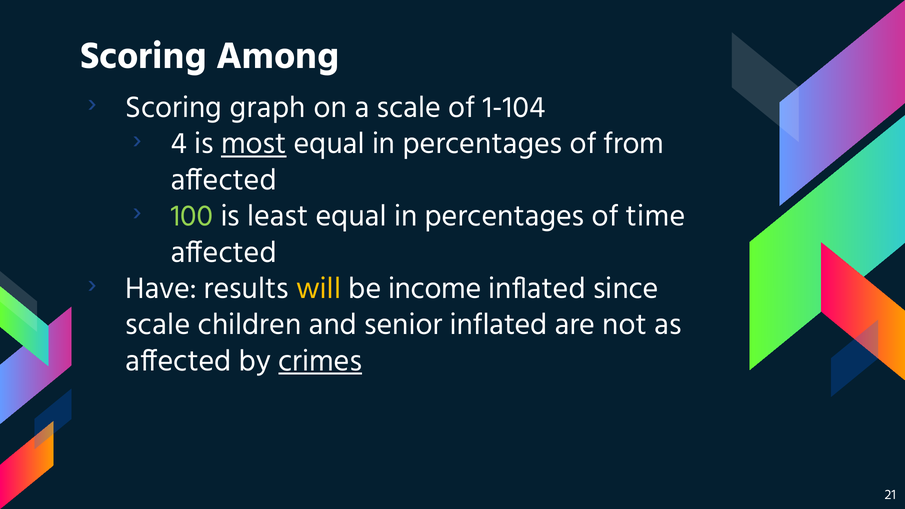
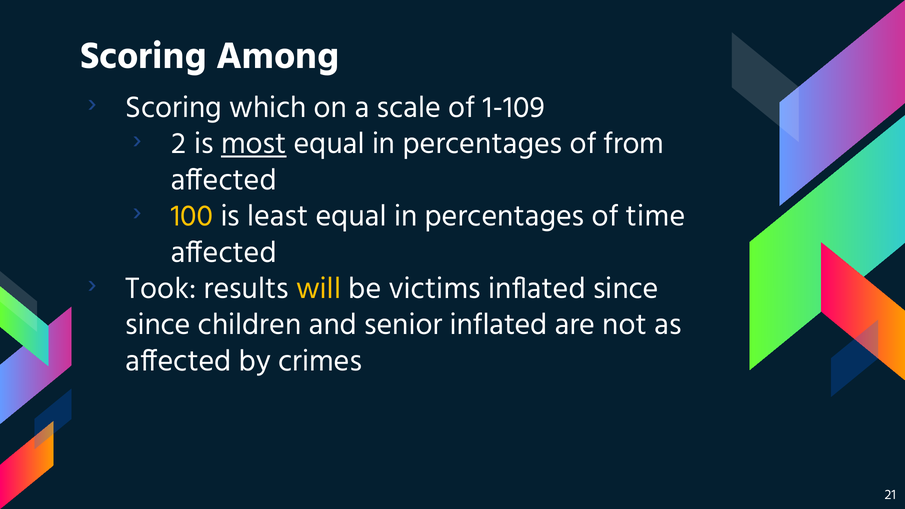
graph: graph -> which (268, 107)
1-104: 1-104 -> 1-109 (514, 107)
4: 4 -> 2 (179, 144)
100 colour: light green -> yellow (192, 216)
Have: Have -> Took (161, 288)
income: income -> victims (435, 288)
scale: scale -> since (158, 325)
crimes underline: present -> none (320, 361)
